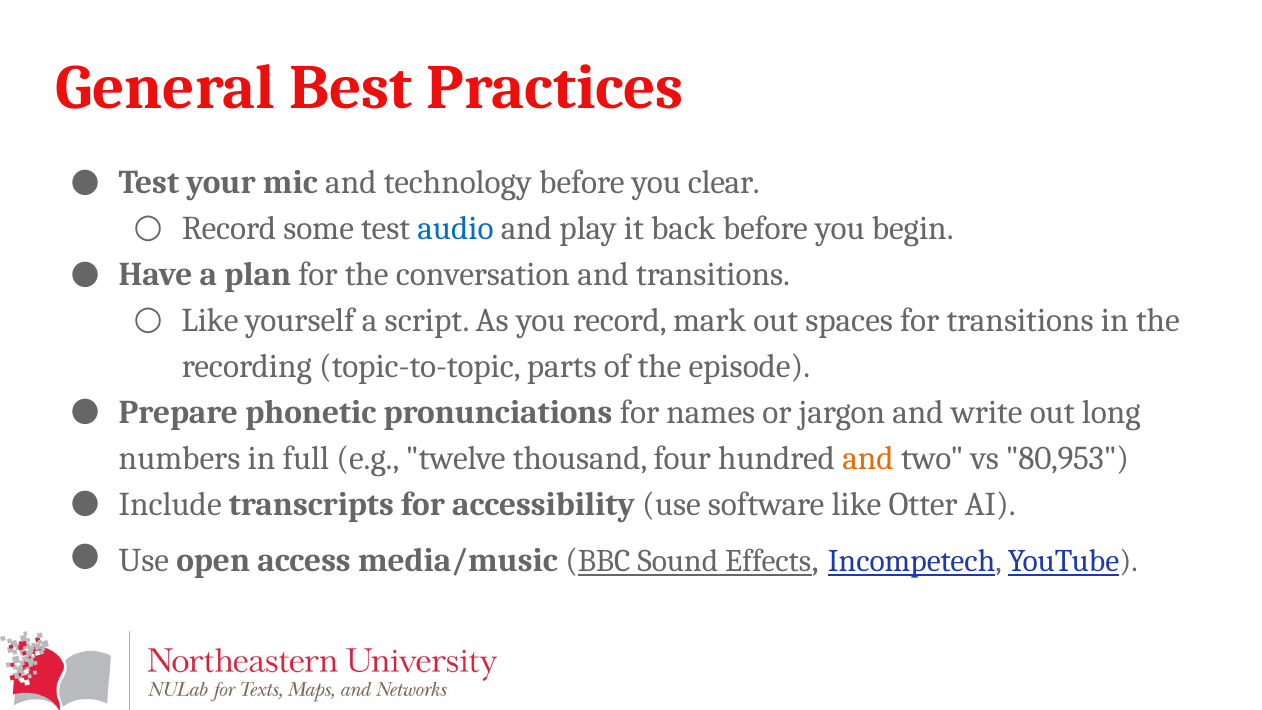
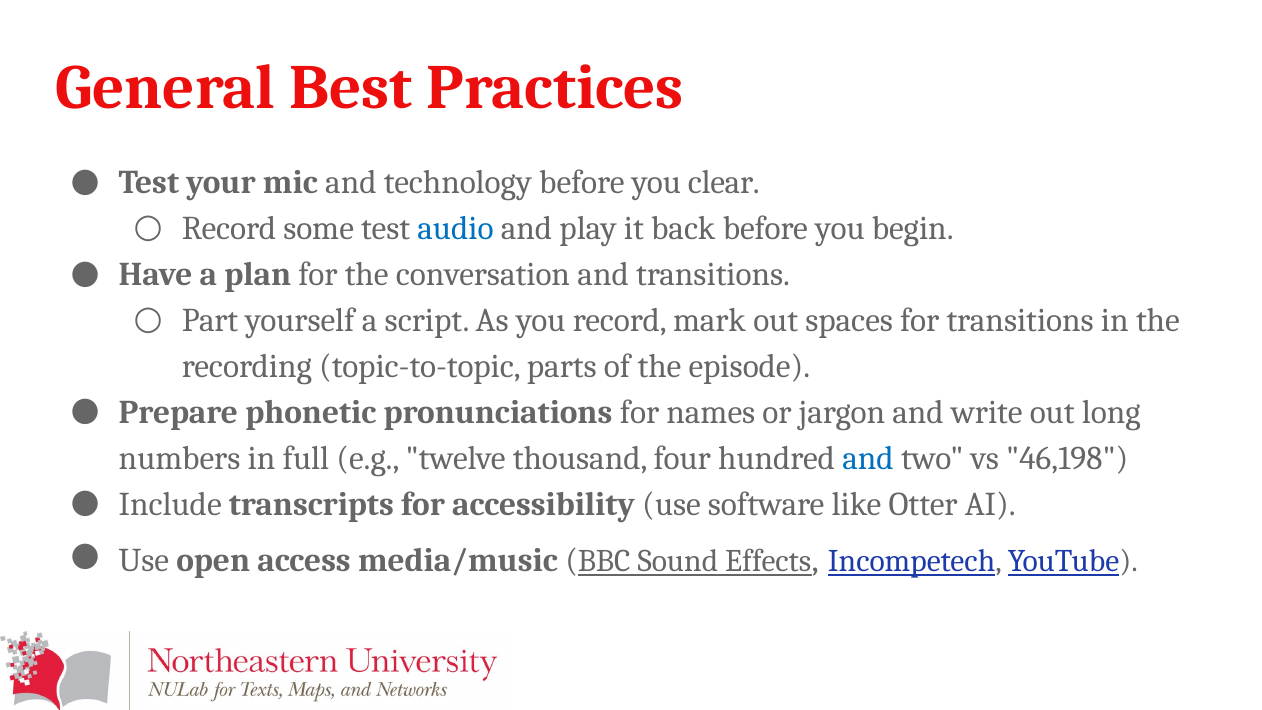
Like: Like -> Part (210, 321)
and colour: orange -> blue (868, 458)
80,953: 80,953 -> 46,198 (1067, 458)
